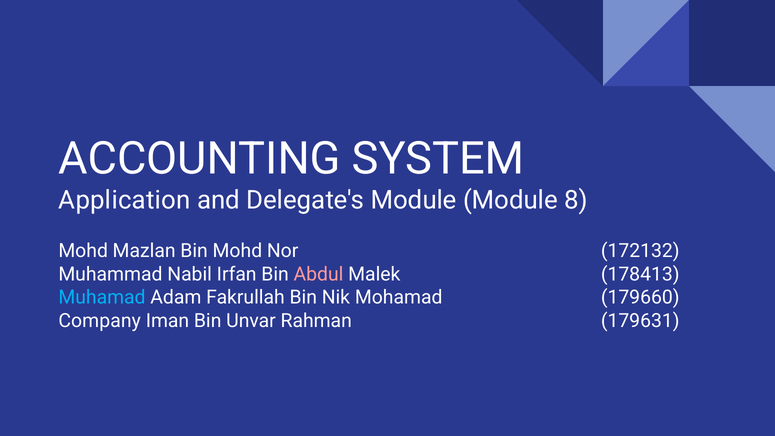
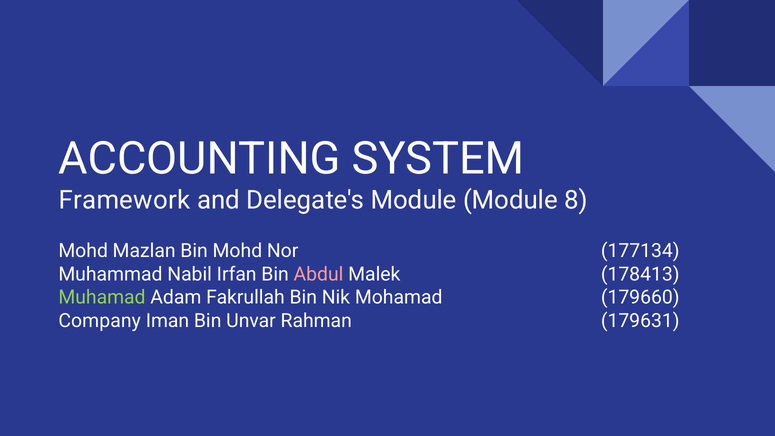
Application: Application -> Framework (124, 200)
172132: 172132 -> 177134 (640, 251)
Muhamad colour: light blue -> light green (102, 297)
